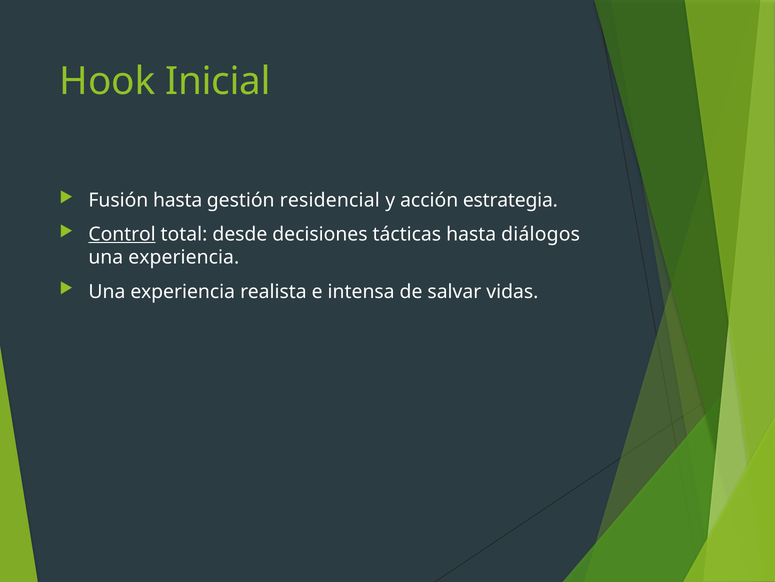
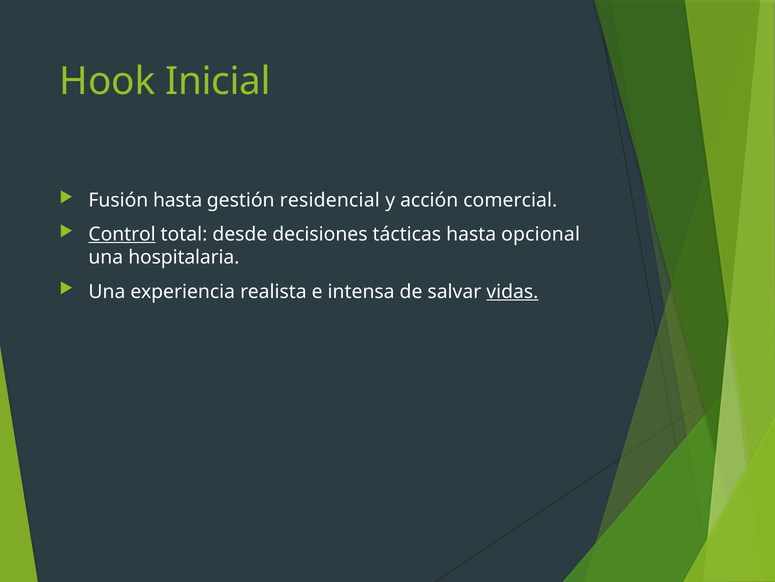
estrategia: estrategia -> comercial (510, 200)
diálogos: diálogos -> opcional (541, 234)
experiencia: experiencia -> hospitalaria (184, 257)
vidas underline: none -> present (512, 291)
